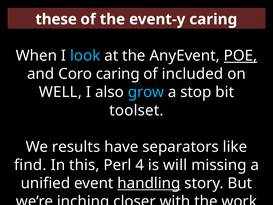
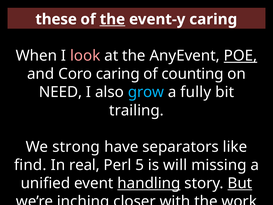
the underline: none -> present (112, 19)
look colour: light blue -> pink (85, 56)
included: included -> counting (193, 74)
WELL: WELL -> NEED (61, 92)
stop: stop -> fully (196, 92)
toolset: toolset -> trailing (137, 110)
results: results -> strong (76, 147)
this: this -> real (84, 165)
4: 4 -> 5 (140, 165)
But underline: none -> present (240, 183)
